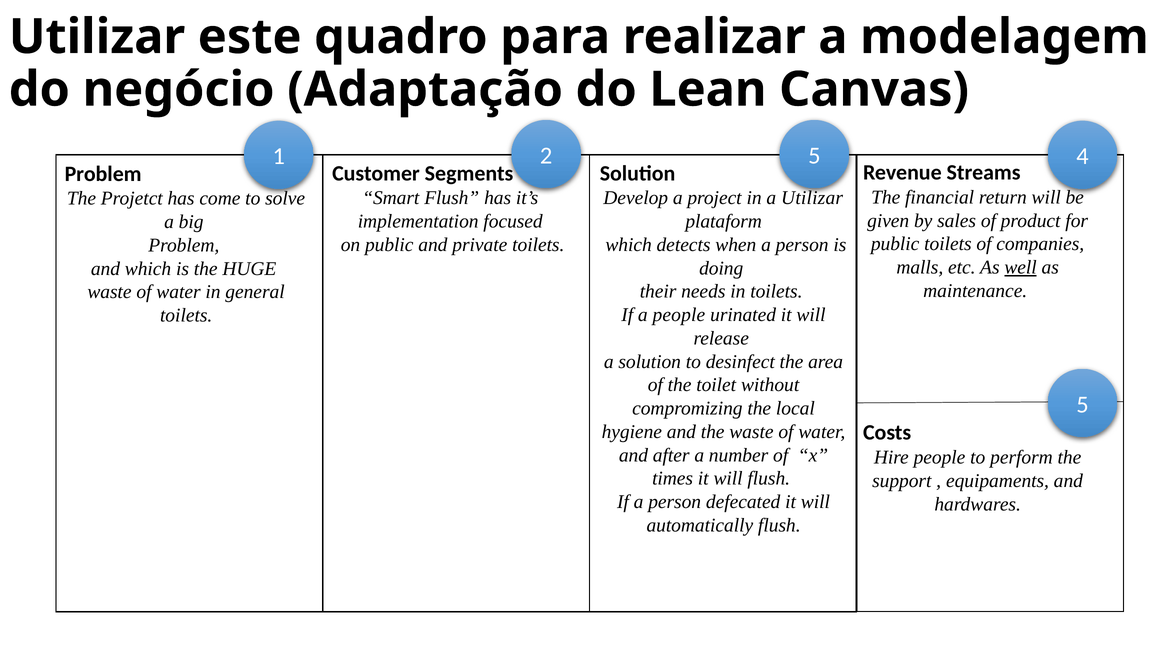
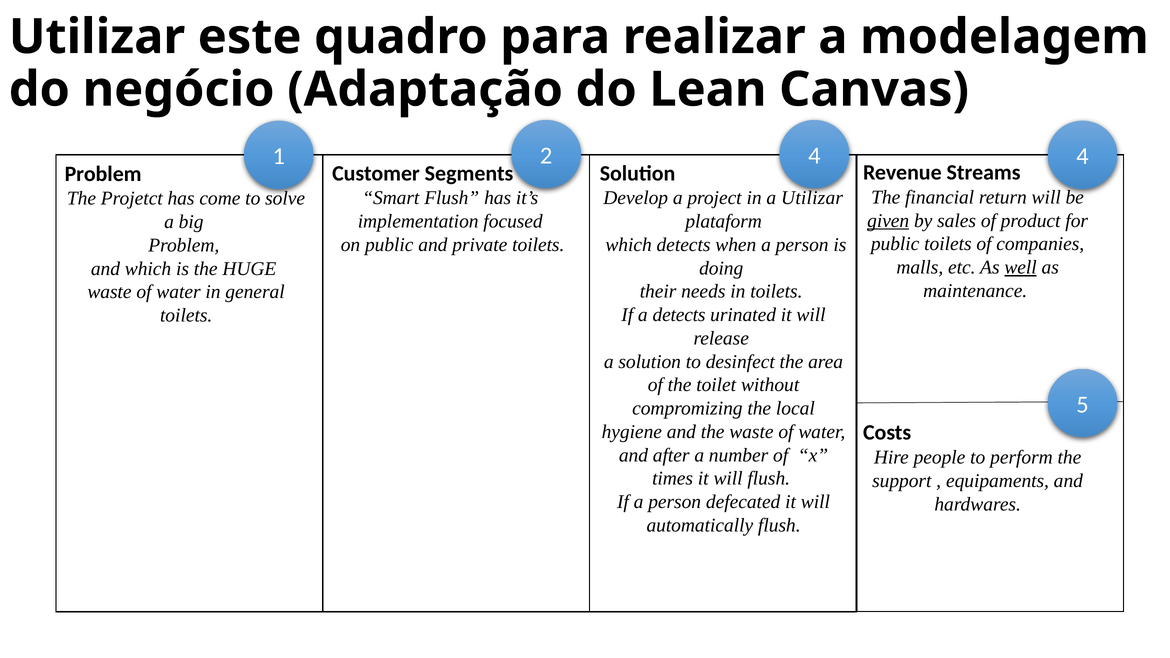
1 5: 5 -> 4 (814, 156)
given underline: none -> present (888, 221)
a people: people -> detects (679, 315)
